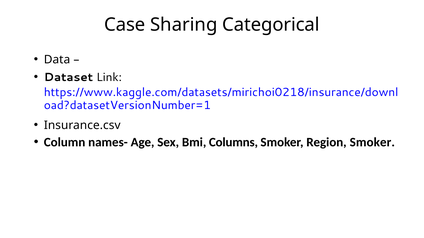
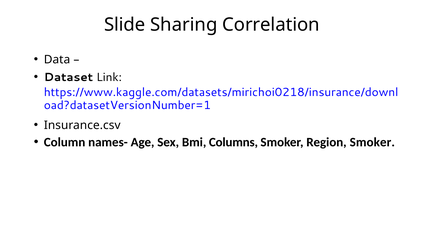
Case: Case -> Slide (125, 25)
Categorical: Categorical -> Correlation (271, 25)
